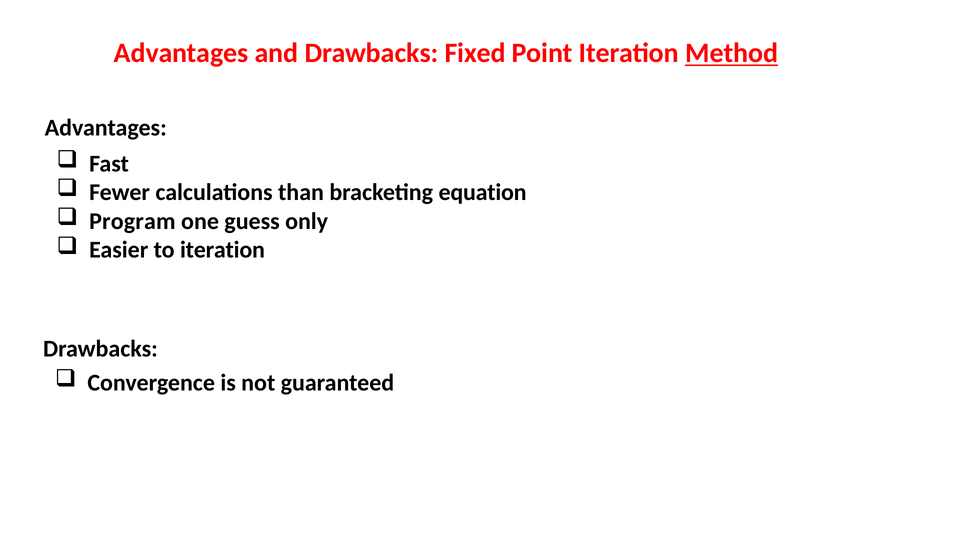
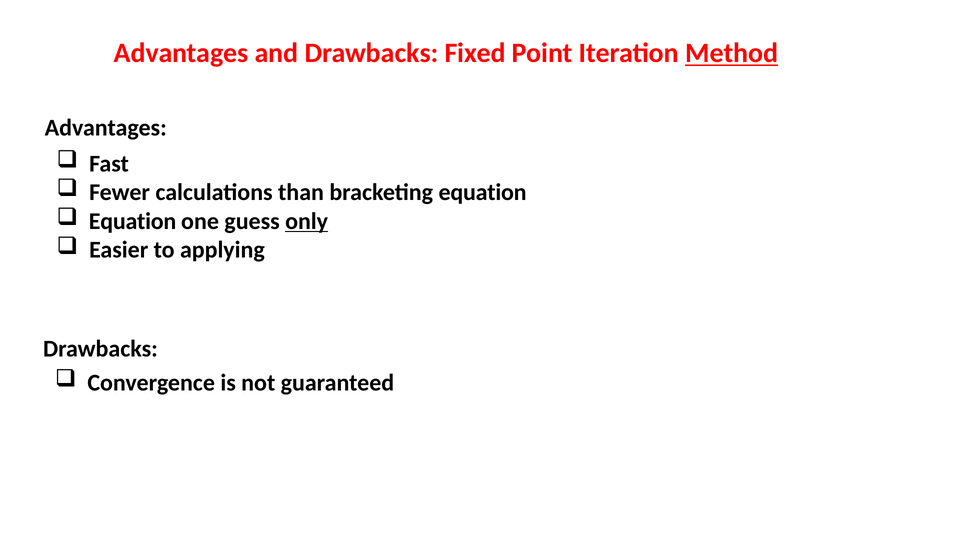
Program: Program -> Equation (133, 221)
only underline: none -> present (307, 221)
to iteration: iteration -> applying (222, 250)
